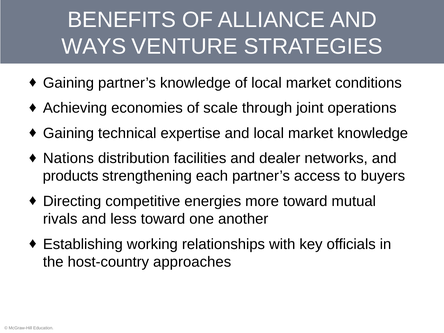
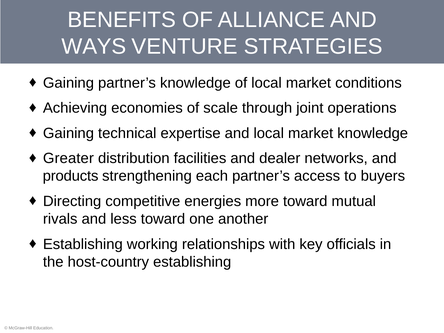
Nations: Nations -> Greater (68, 158)
host-country approaches: approaches -> establishing (192, 262)
